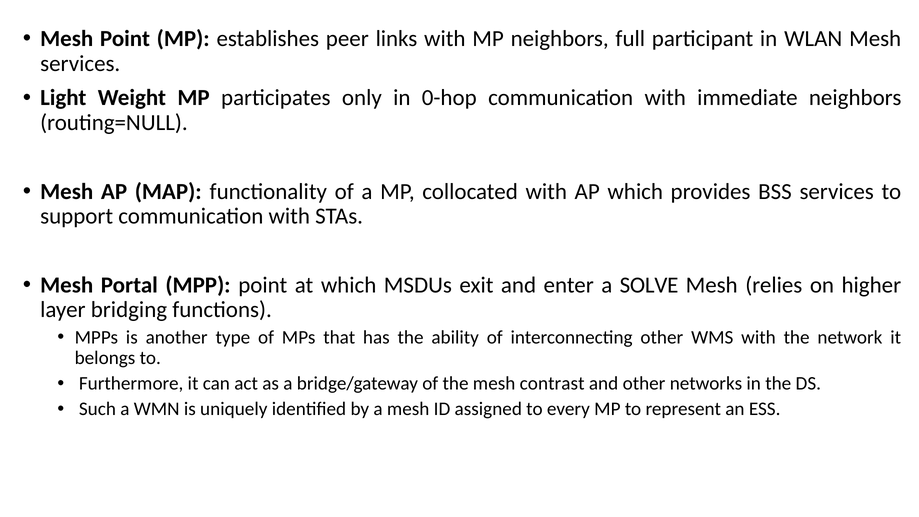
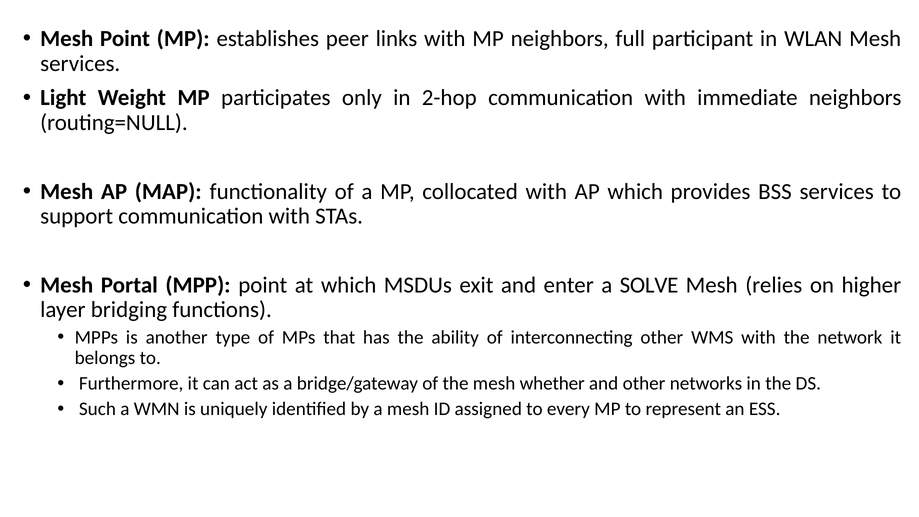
0-hop: 0-hop -> 2-hop (449, 98)
contrast: contrast -> whether (552, 384)
